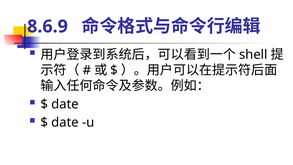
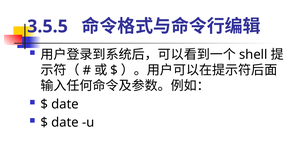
8.6.9: 8.6.9 -> 3.5.5 (48, 26)
